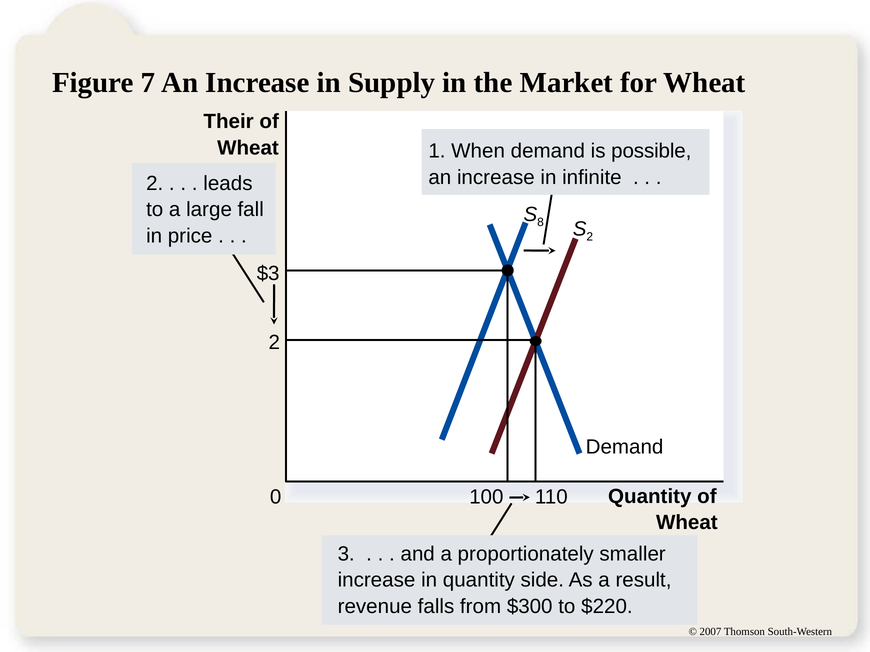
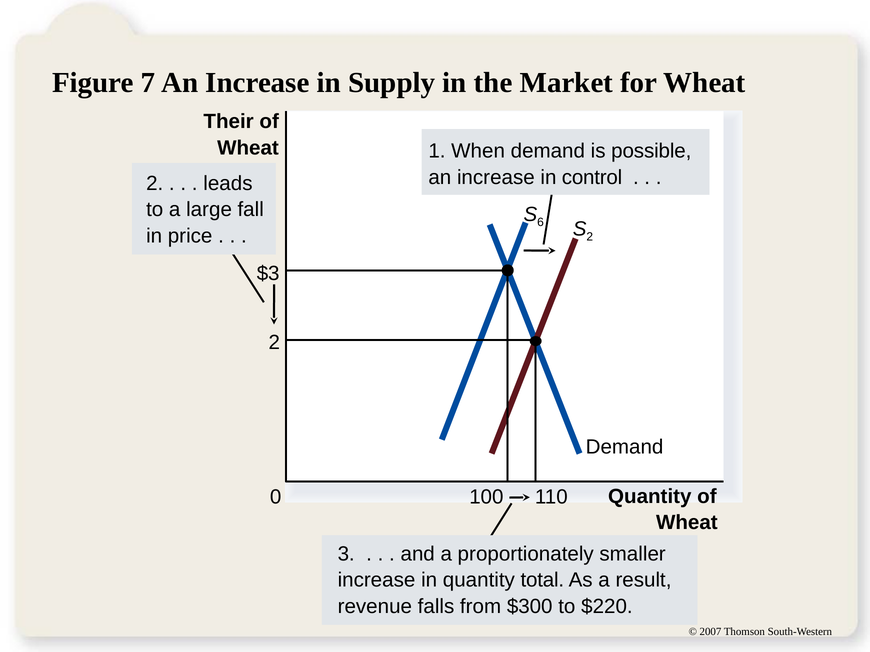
infinite: infinite -> control (592, 178)
8: 8 -> 6 (540, 222)
side: side -> total (542, 580)
